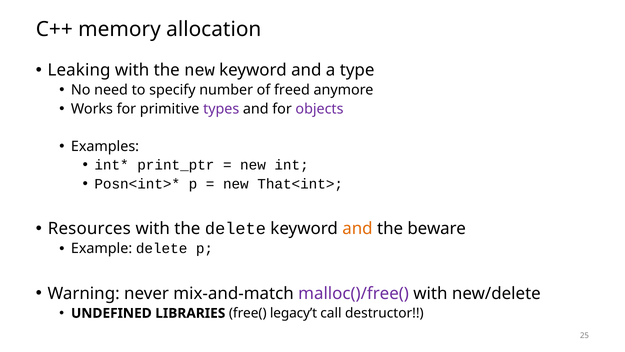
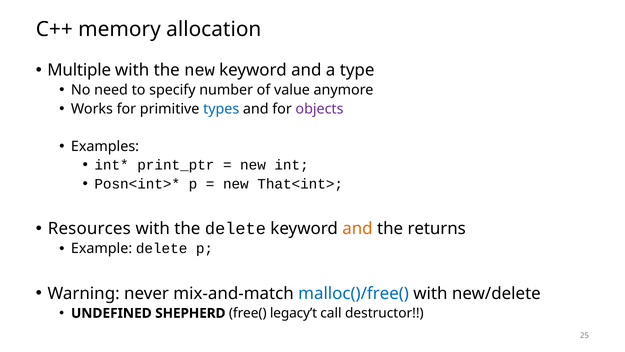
Leaking: Leaking -> Multiple (79, 70)
freed: freed -> value (292, 90)
types colour: purple -> blue (221, 109)
beware: beware -> returns (437, 228)
malloc()/free( colour: purple -> blue (354, 293)
LIBRARIES: LIBRARIES -> SHEPHERD (190, 313)
